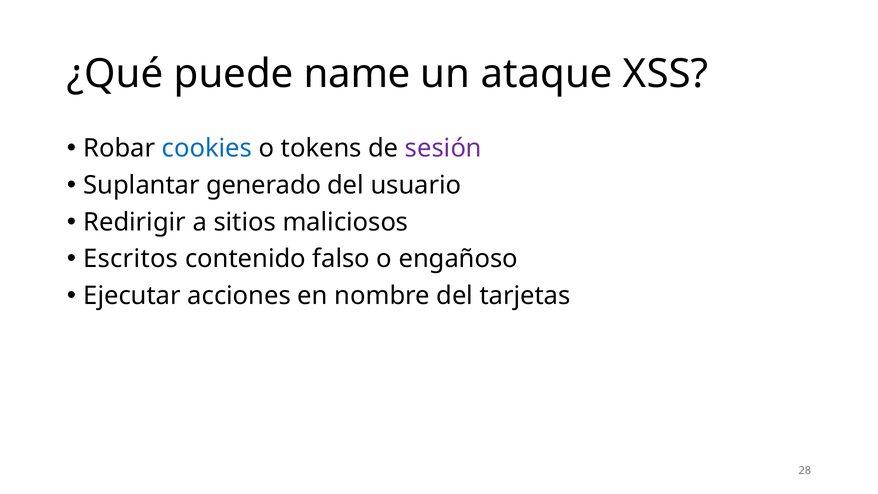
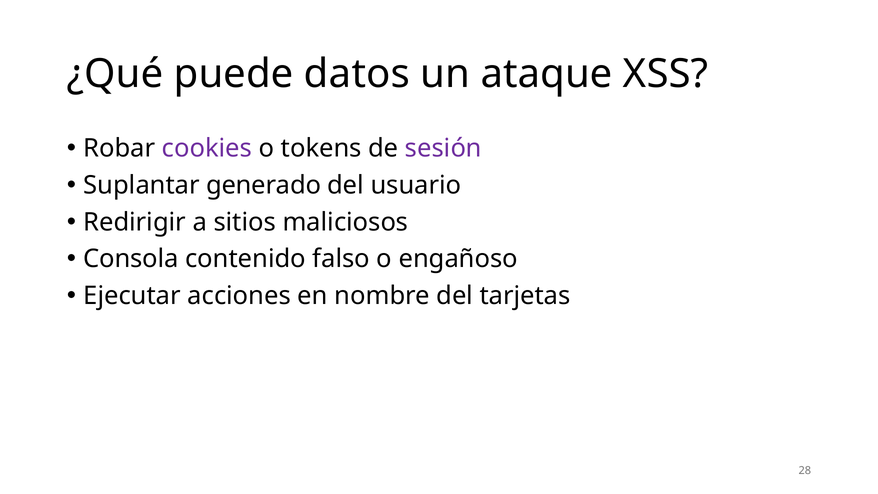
name: name -> datos (357, 74)
cookies colour: blue -> purple (207, 148)
Escritos: Escritos -> Consola (131, 259)
